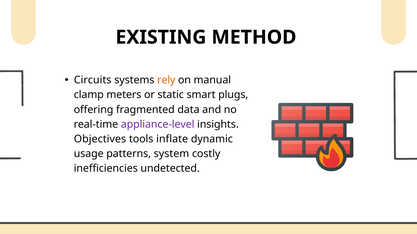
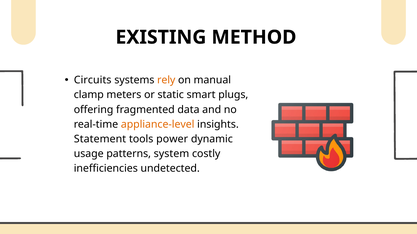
appliance-level colour: purple -> orange (158, 125)
Objectives: Objectives -> Statement (100, 139)
inflate: inflate -> power (172, 139)
